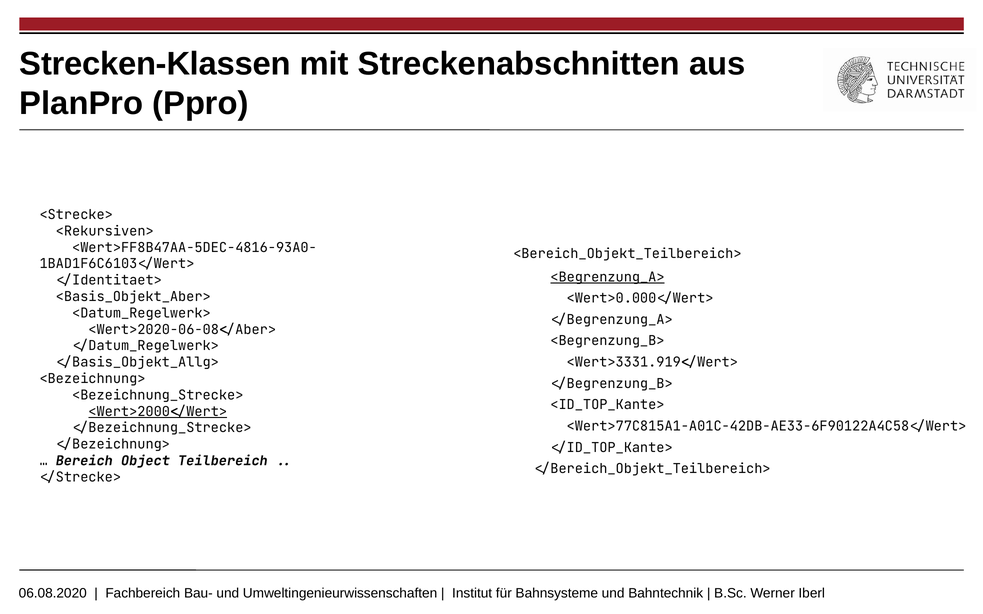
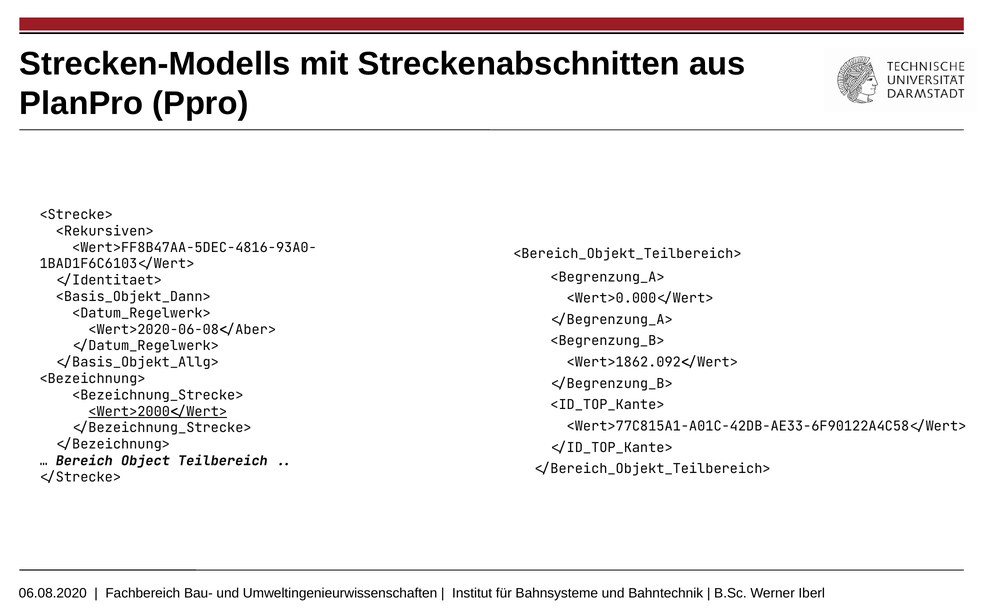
Strecken-Klassen: Strecken-Klassen -> Strecken-Modells (155, 64)
<Begrenzung_A> underline: present -> none (607, 277)
<Basis_Objekt_Aber>: <Basis_Objekt_Aber> -> <Basis_Objekt_Dann> (133, 297)
<Wert>3331.919</Wert>: <Wert>3331.919</Wert> -> <Wert>1862.092</Wert> (652, 362)
